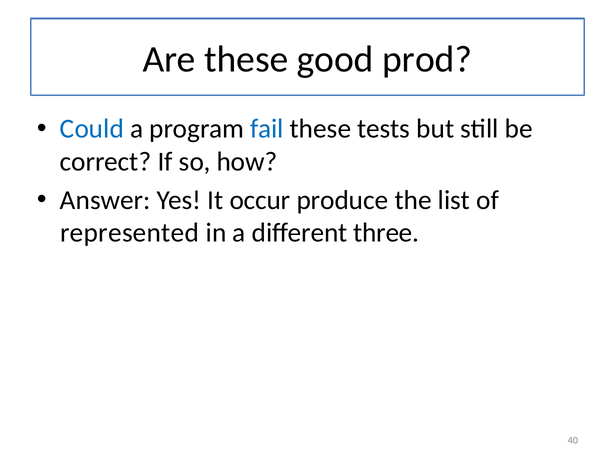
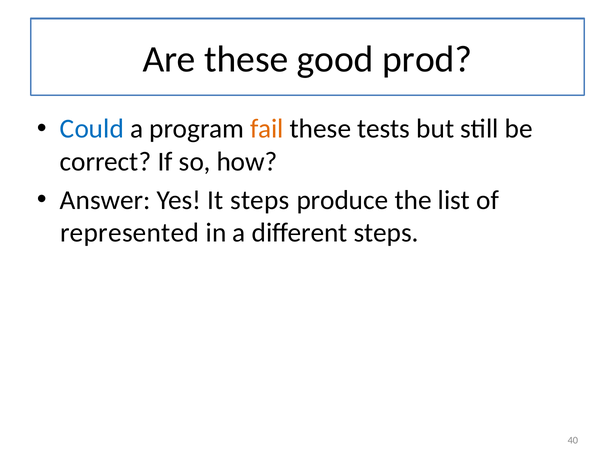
fail colour: blue -> orange (267, 129)
It occur: occur -> steps (260, 200)
different three: three -> steps (386, 233)
